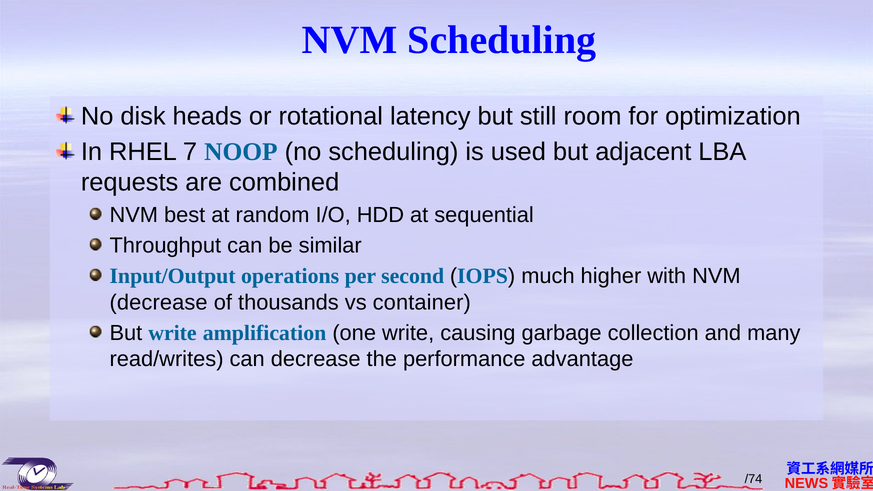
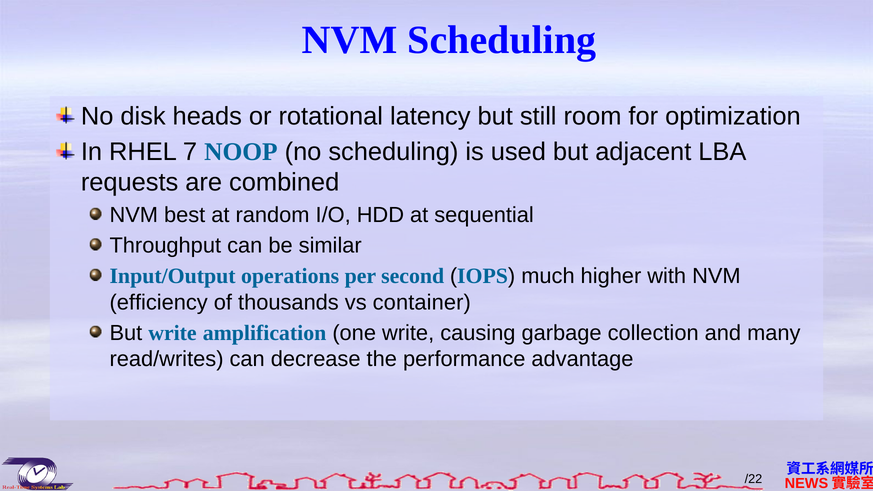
decrease: decrease -> efficiency (159, 302)
/74: /74 -> /22 (753, 479)
